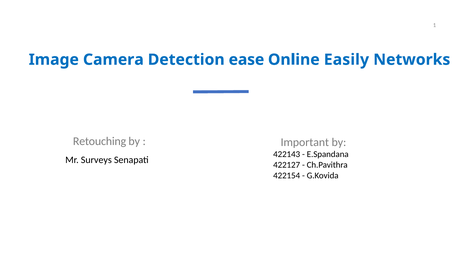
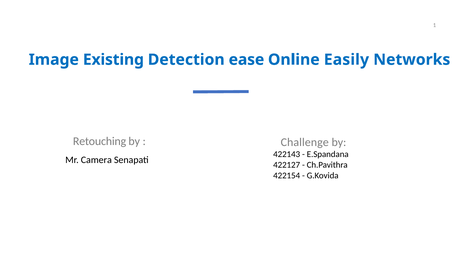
Camera: Camera -> Existing (113, 60)
Important: Important -> Challenge (305, 142)
Surveys: Surveys -> Camera (96, 160)
